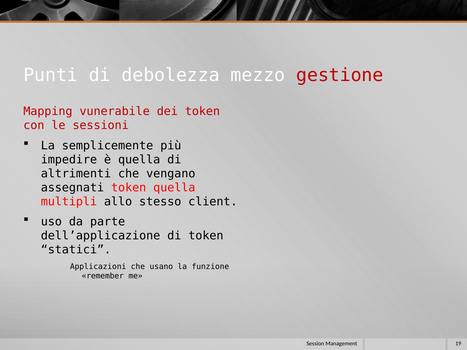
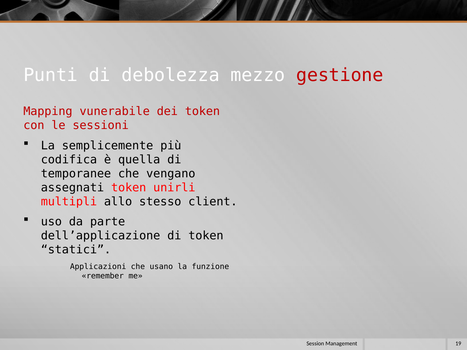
impedire: impedire -> codifica (69, 160)
altrimenti: altrimenti -> temporanee (76, 174)
token quella: quella -> unirli (174, 188)
